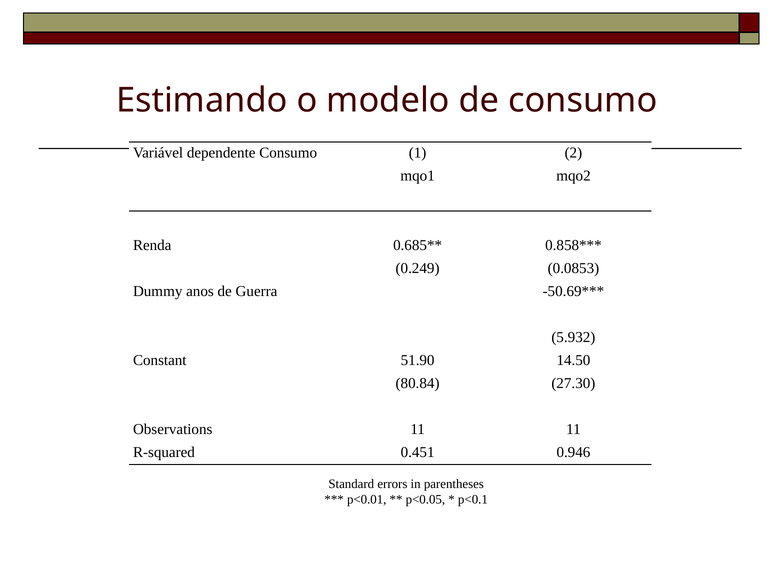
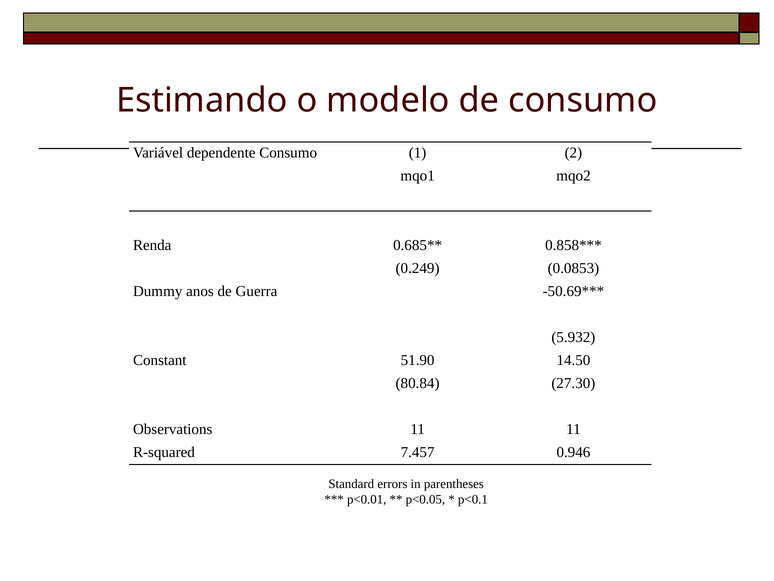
0.451: 0.451 -> 7.457 (418, 452)
